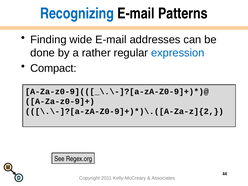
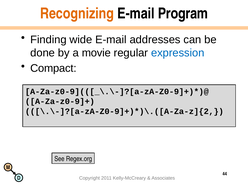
Recognizing colour: blue -> orange (77, 13)
Patterns: Patterns -> Program (183, 13)
rather: rather -> movie (96, 53)
